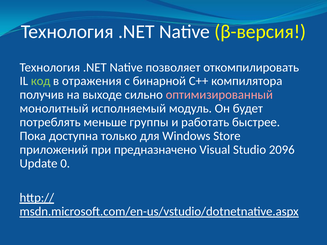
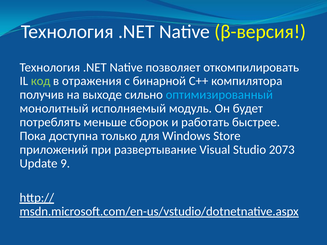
оптимизированный colour: pink -> light blue (219, 95)
группы: группы -> сборок (149, 122)
предназначено: предназначено -> развертывание (155, 150)
2096: 2096 -> 2073 (282, 150)
0: 0 -> 9 (65, 164)
